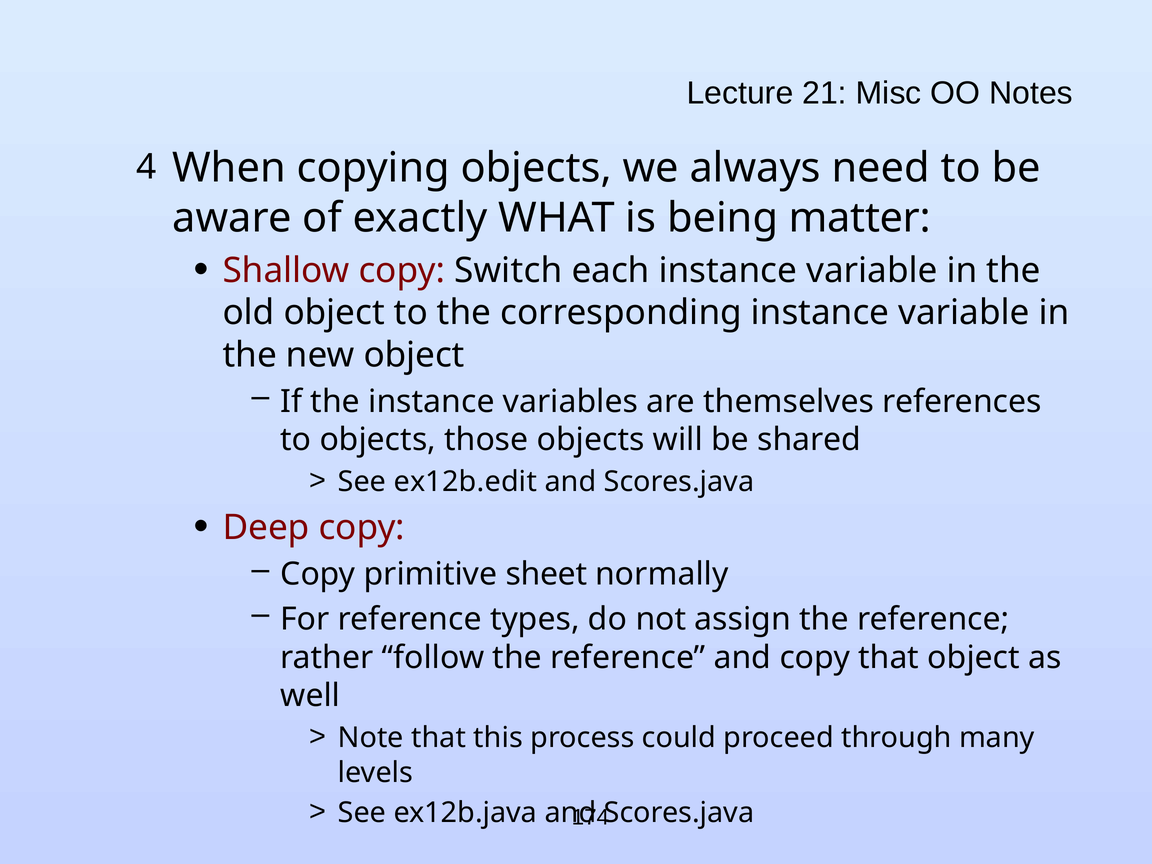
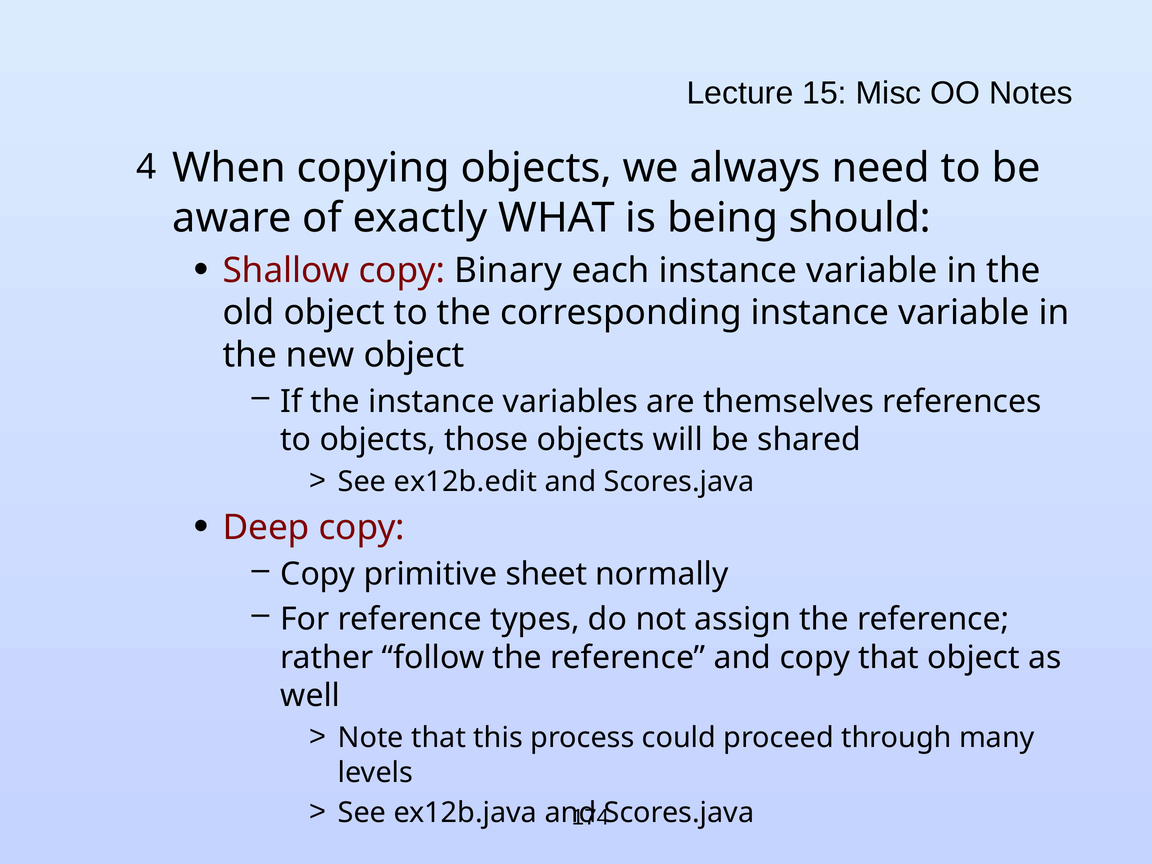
21: 21 -> 15 (825, 93)
matter: matter -> should (860, 218)
Switch: Switch -> Binary (508, 271)
